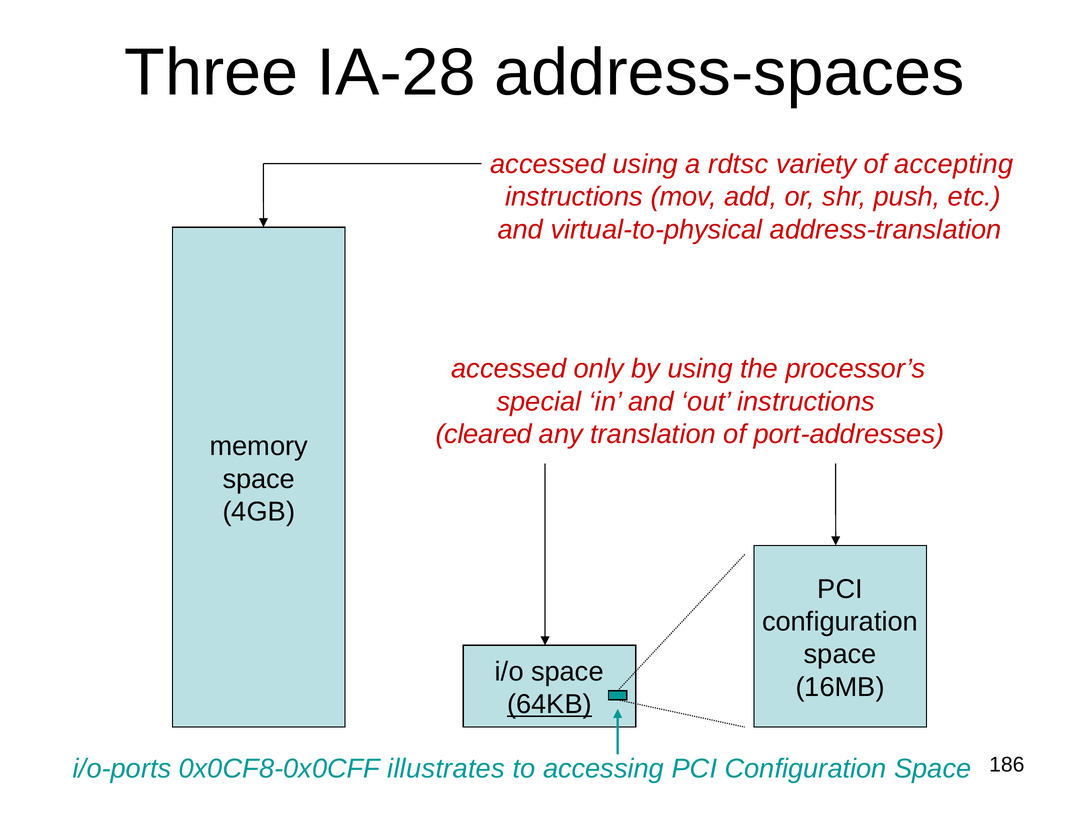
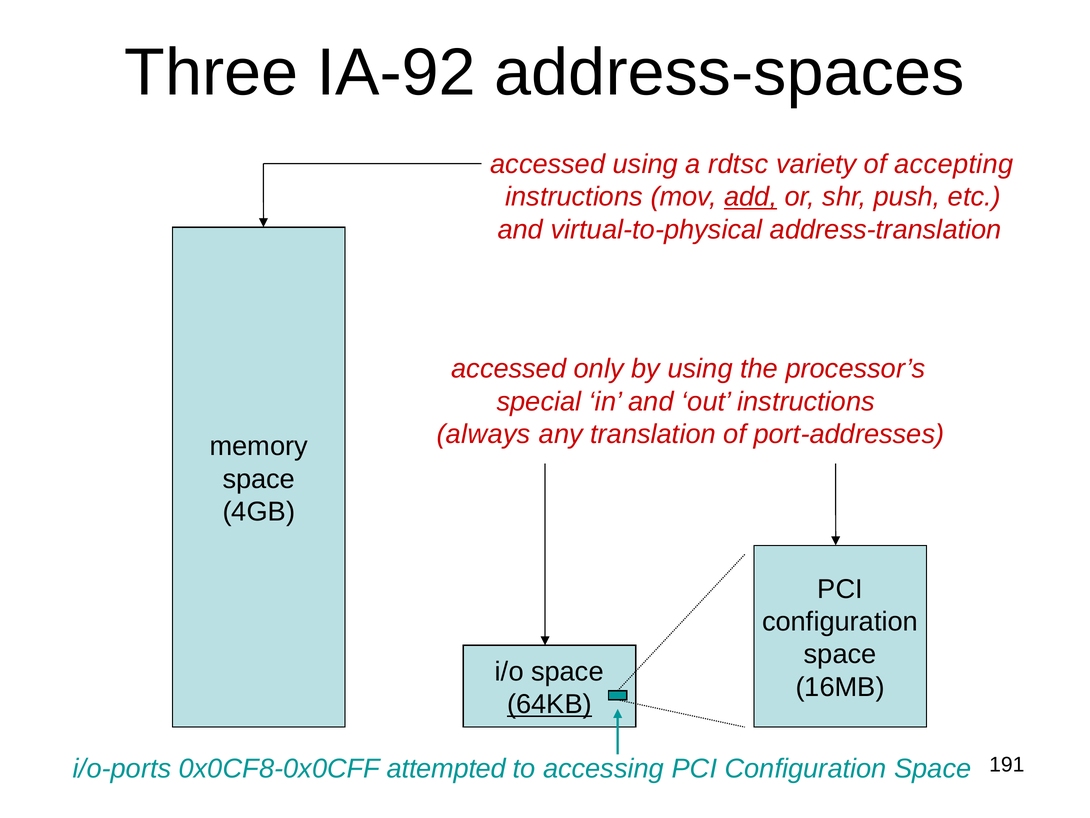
IA-28: IA-28 -> IA-92 (396, 73)
add underline: none -> present (751, 197)
cleared: cleared -> always (484, 434)
illustrates: illustrates -> attempted (446, 768)
186: 186 -> 191 (1007, 764)
